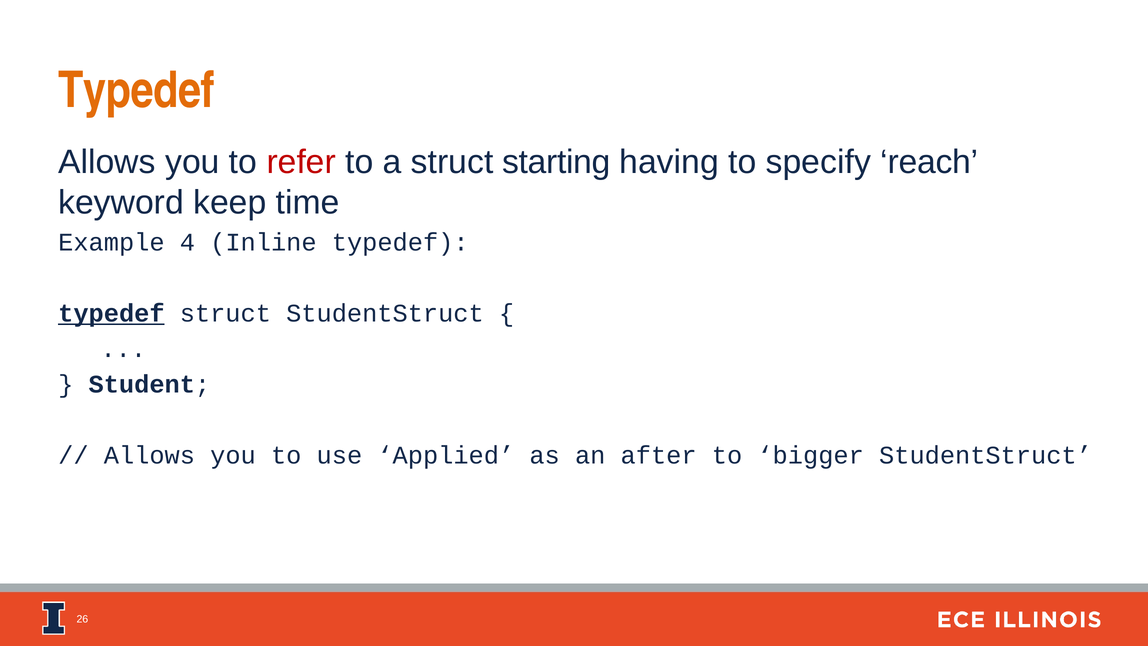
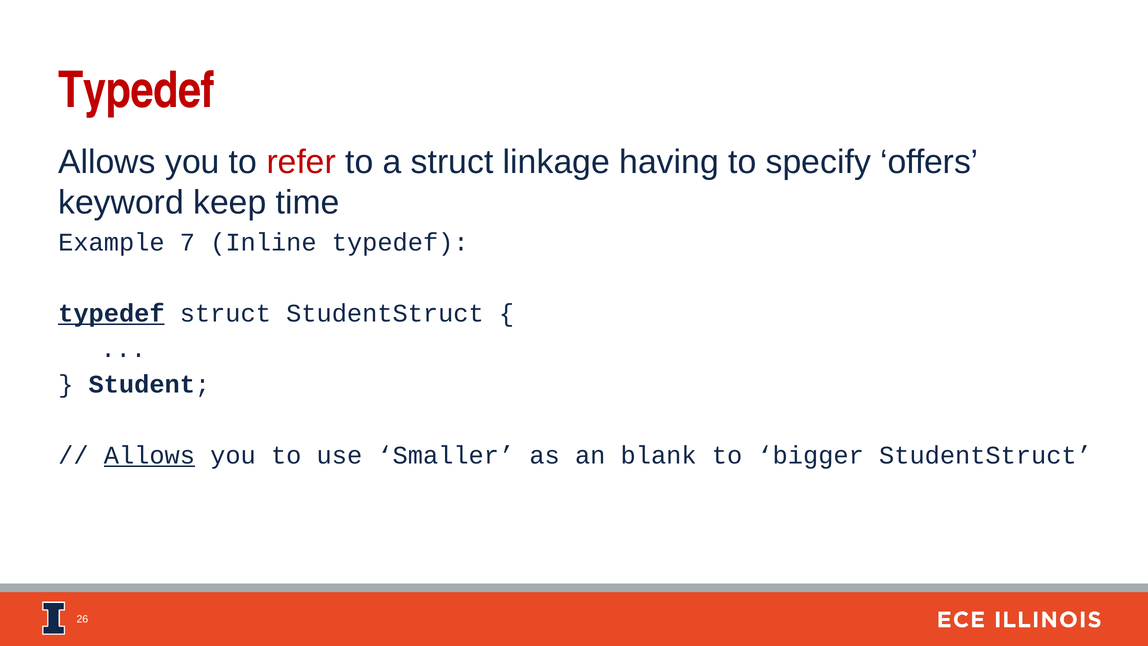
Typedef colour: orange -> red (136, 90)
starting: starting -> linkage (556, 162)
reach: reach -> offers (929, 162)
4: 4 -> 7 (187, 243)
Allows underline: none -> present (149, 455)
Applied: Applied -> Smaller (446, 455)
after: after -> blank (659, 455)
